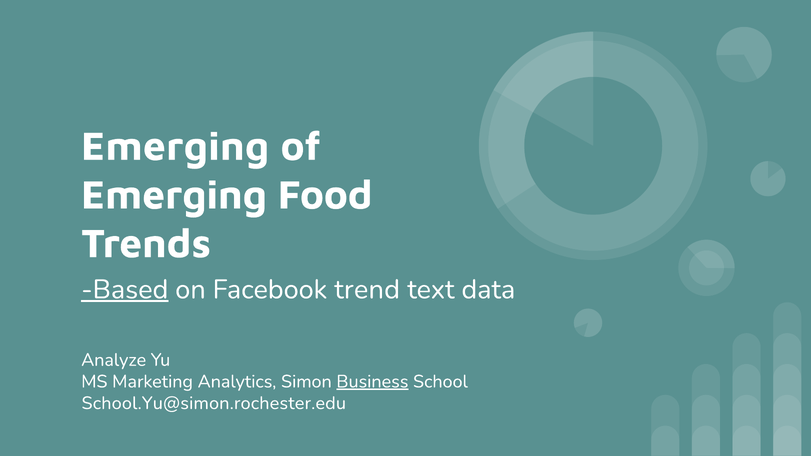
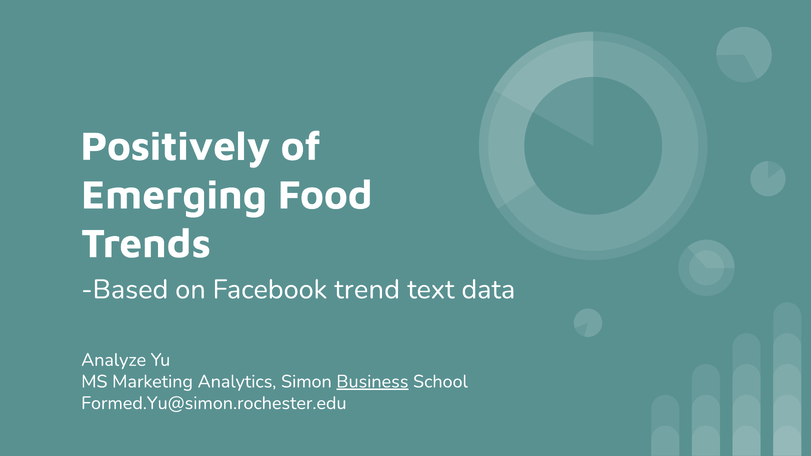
Emerging: Emerging -> Positively (176, 147)
Based underline: present -> none (125, 290)
School.Yu@simon.rochester.edu: School.Yu@simon.rochester.edu -> Formed.Yu@simon.rochester.edu (214, 403)
